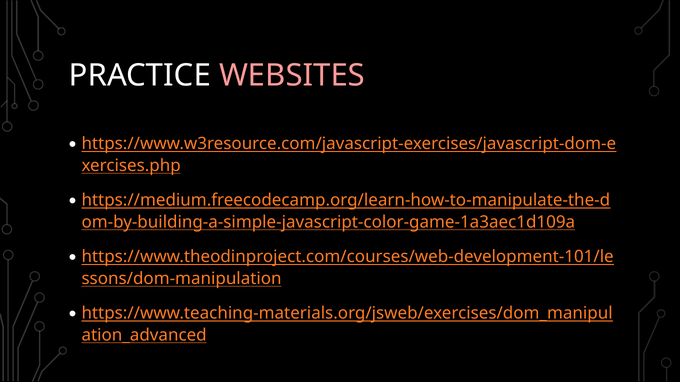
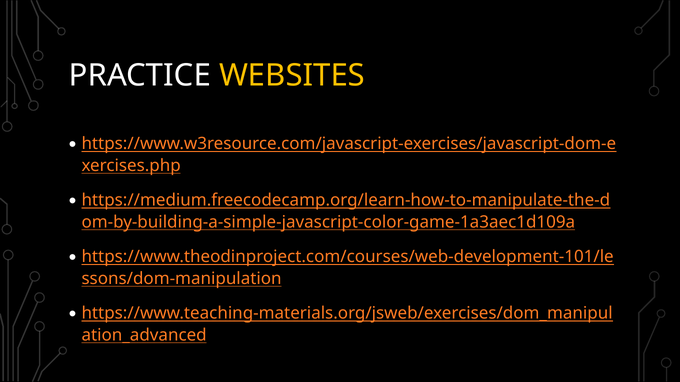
WEBSITES colour: pink -> yellow (292, 76)
